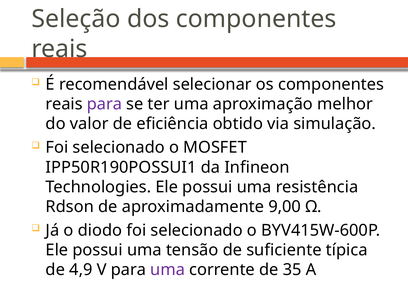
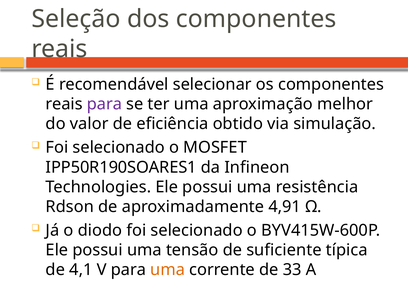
IPP50R190POSSUI1: IPP50R190POSSUI1 -> IPP50R190SOARES1 (121, 167)
9,00: 9,00 -> 4,91 (285, 207)
4,9: 4,9 -> 4,1 (81, 270)
uma colour: purple -> orange (168, 270)
35: 35 -> 33 (292, 270)
